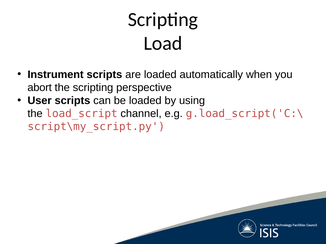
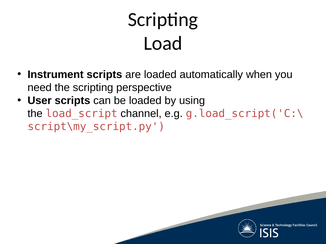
abort: abort -> need (40, 88)
